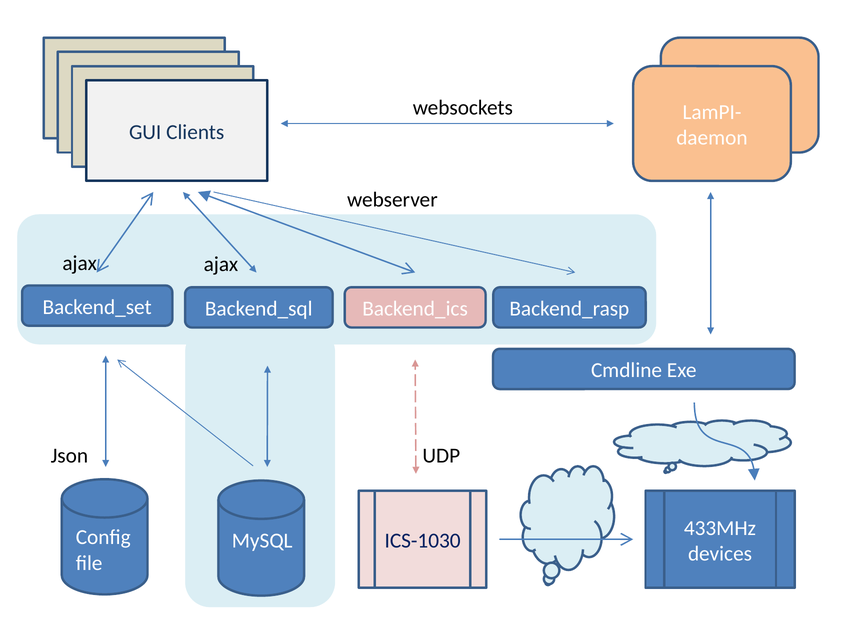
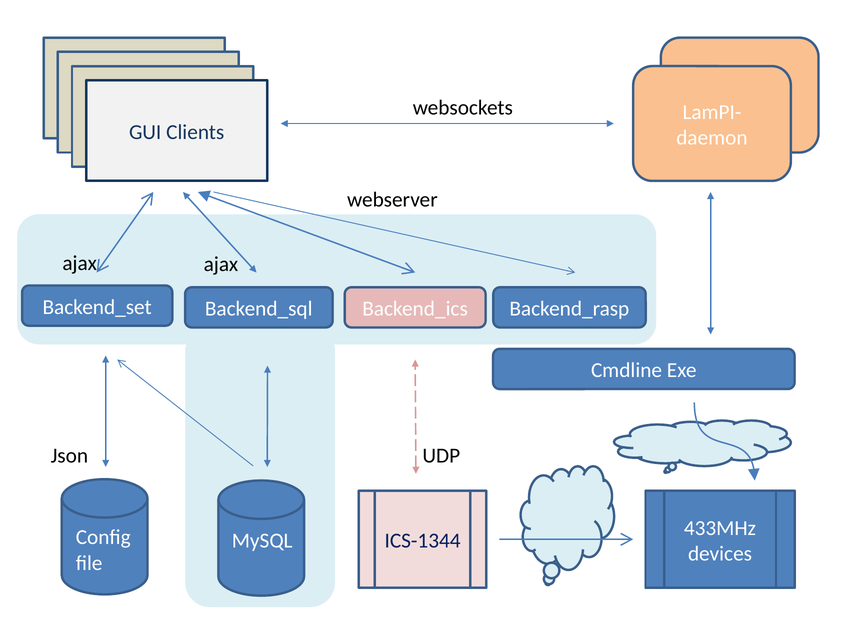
ICS-1030: ICS-1030 -> ICS-1344 (423, 541)
